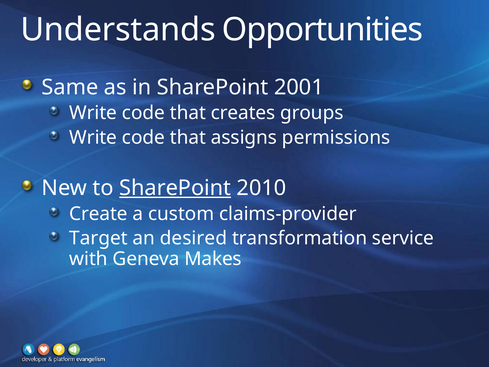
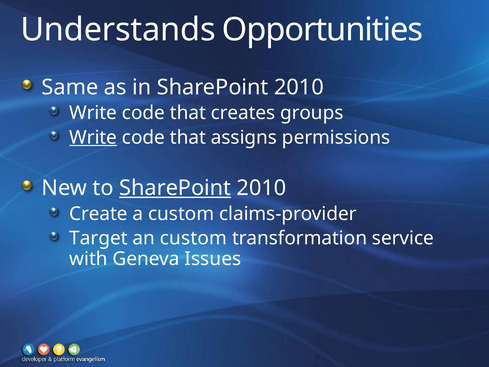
in SharePoint 2001: 2001 -> 2010 (299, 87)
Write underline: none -> present (93, 137)
an desired: desired -> custom (193, 238)
Makes: Makes -> Issues (213, 259)
